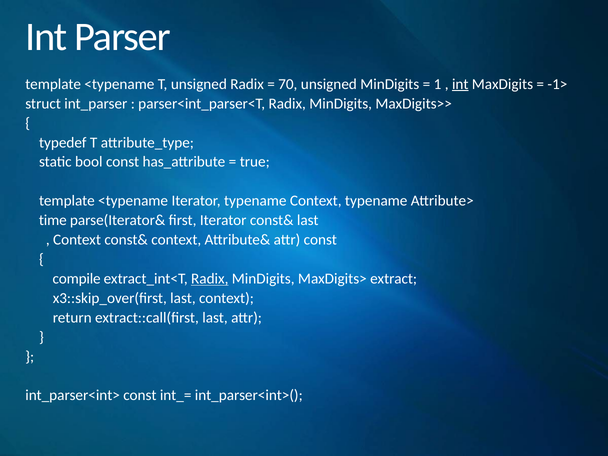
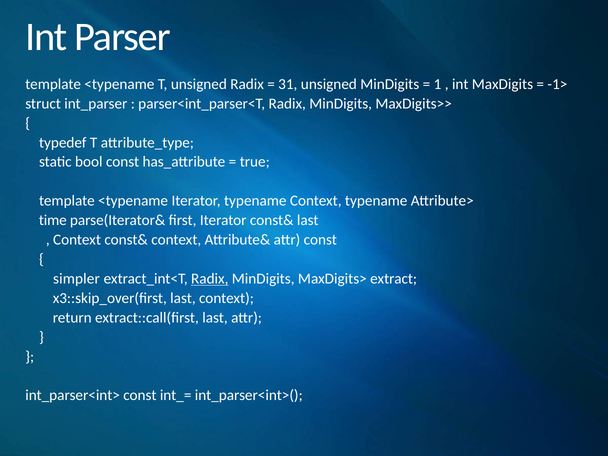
70: 70 -> 31 (288, 84)
int underline: present -> none (460, 84)
compile: compile -> simpler (76, 279)
